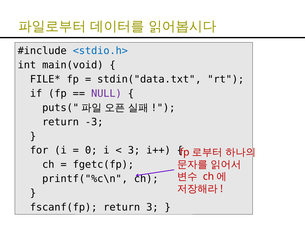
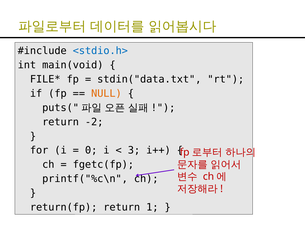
NULL colour: purple -> orange (106, 93)
-3: -3 -> -2 (94, 122)
fscanf(fp: fscanf(fp -> return(fp (64, 207)
return 3: 3 -> 1 (152, 207)
